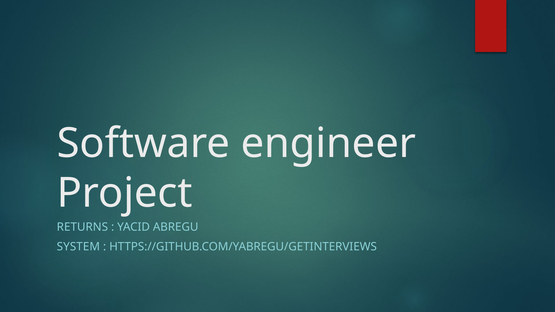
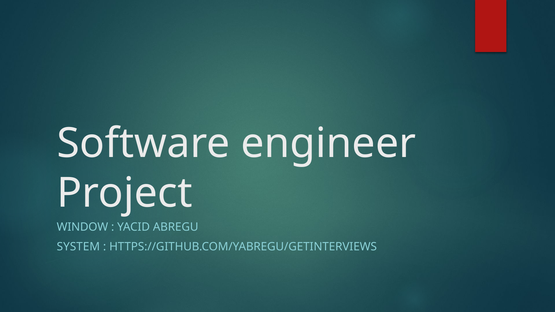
RETURNS: RETURNS -> WINDOW (82, 227)
